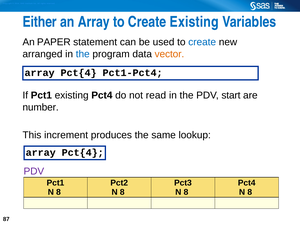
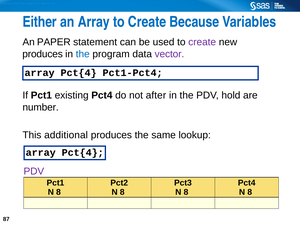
Create Existing: Existing -> Because (194, 22)
create colour: blue -> purple (202, 42)
arranged: arranged -> produces (43, 54)
vector colour: orange -> purple (169, 54)
read: read -> after (156, 95)
start: start -> hold (231, 95)
increment: increment -> additional (66, 135)
